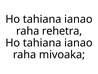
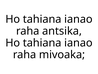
rehetra: rehetra -> antsika (62, 31)
